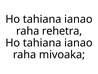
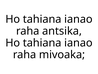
rehetra: rehetra -> antsika (62, 31)
